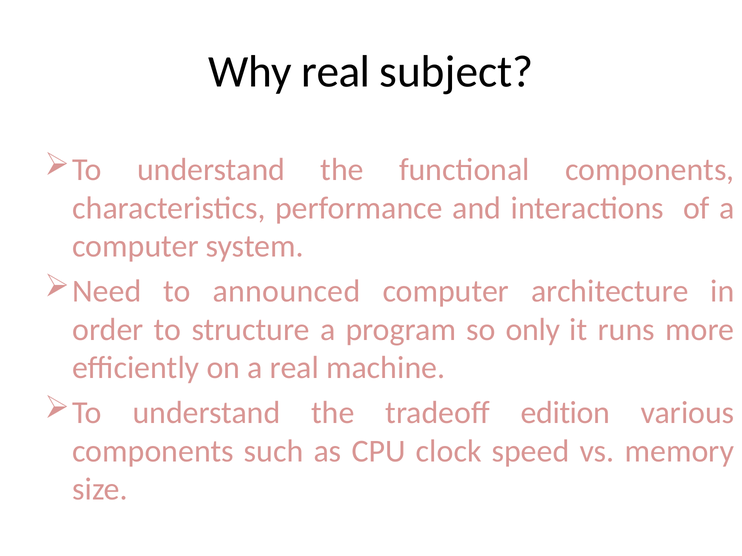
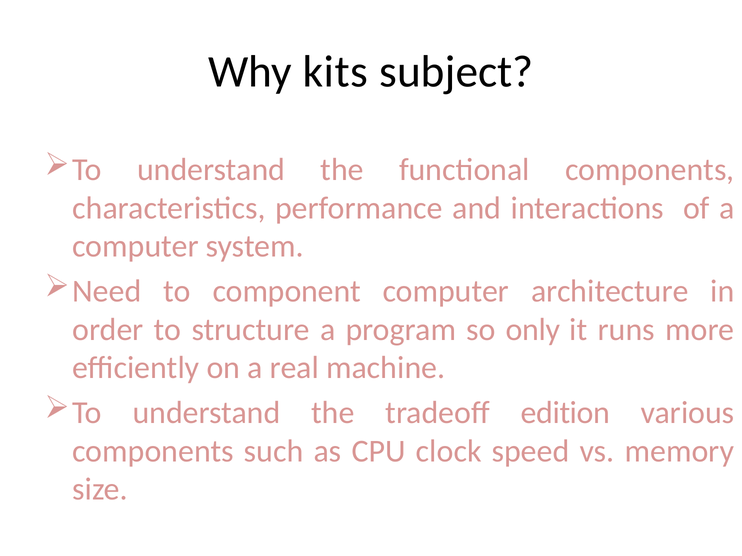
Why real: real -> kits (335, 72)
announced: announced -> component (287, 292)
